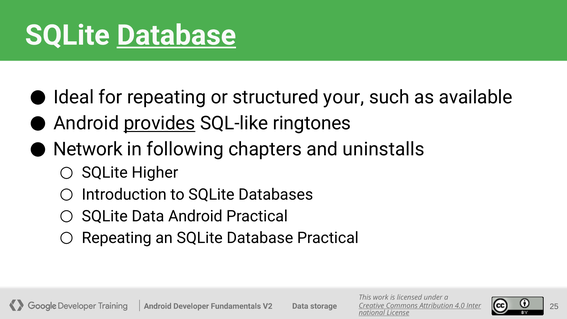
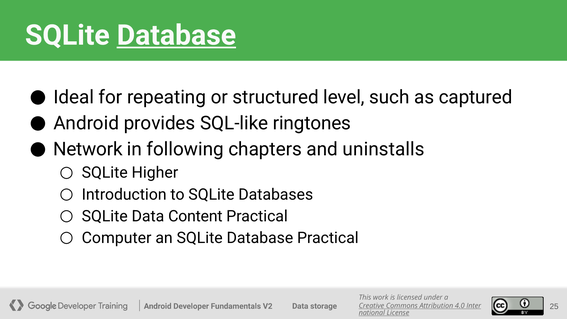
your: your -> level (344, 97)
available: available -> captured (476, 97)
provides underline: present -> none (160, 123)
Data Android: Android -> Content (195, 216)
Repeating: Repeating -> Computer (117, 238)
